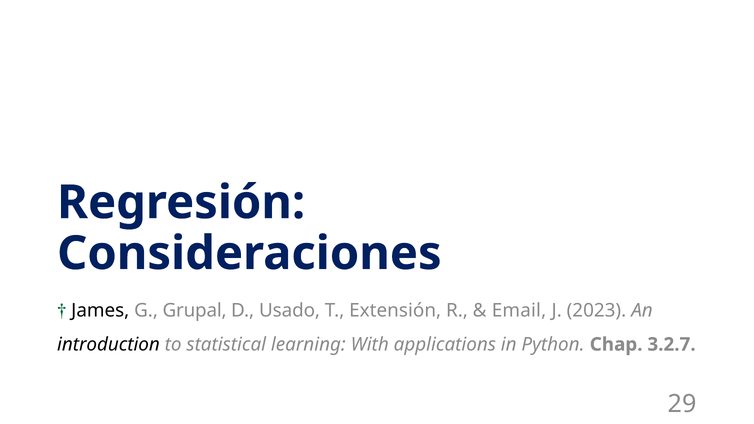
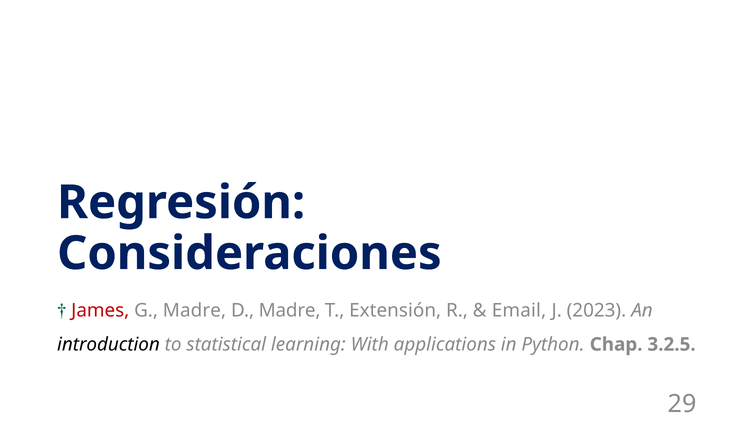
James colour: black -> red (100, 311)
G Grupal: Grupal -> Madre (194, 311)
D Usado: Usado -> Madre (290, 311)
3.2.7: 3.2.7 -> 3.2.5 (672, 345)
